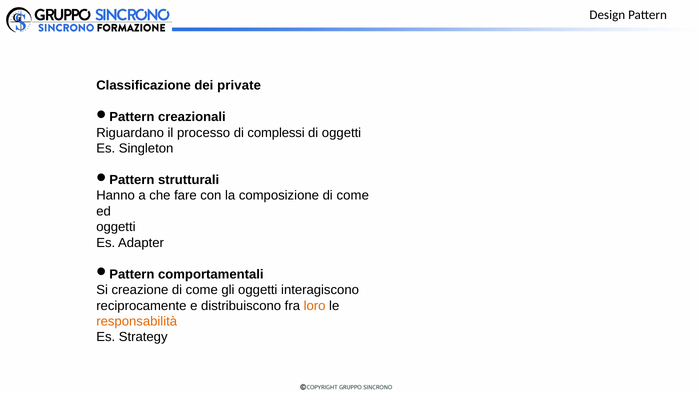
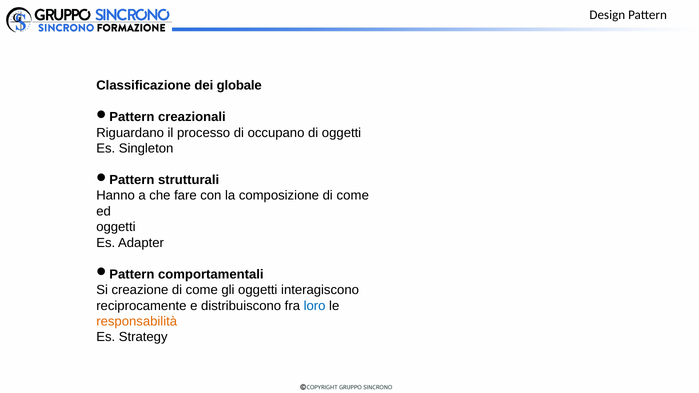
private: private -> globale (239, 86)
complessi: complessi -> occupano (276, 133)
loro colour: orange -> blue (315, 306)
